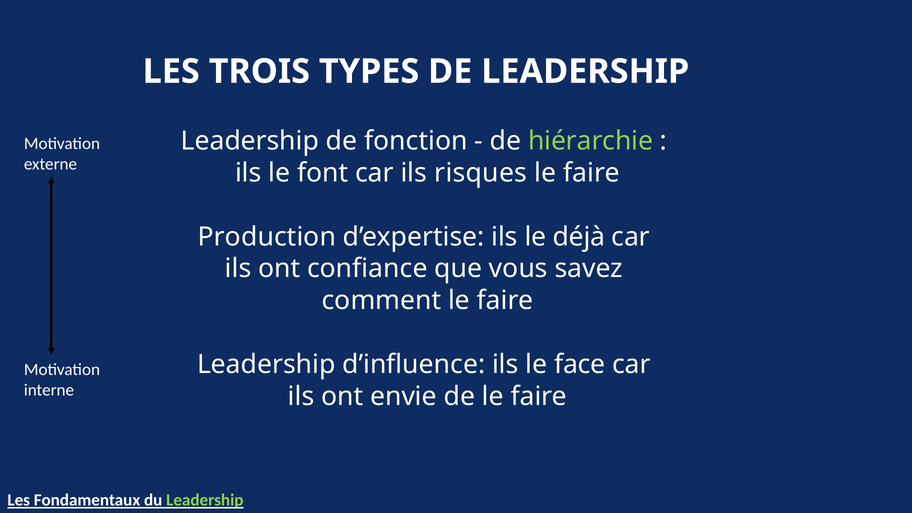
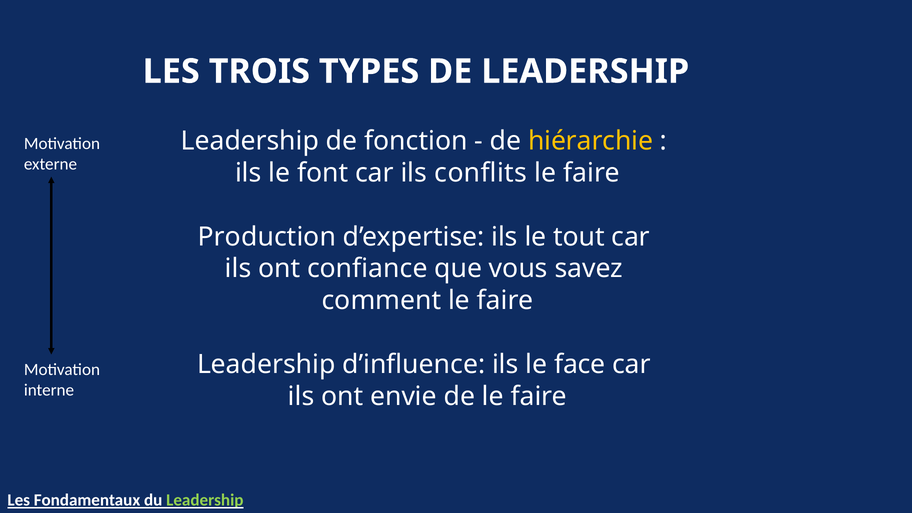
hiérarchie colour: light green -> yellow (591, 141)
risques: risques -> conflits (481, 173)
déjà: déjà -> tout (579, 237)
